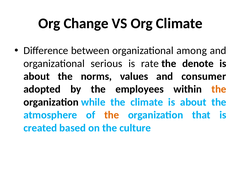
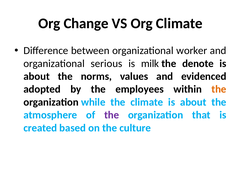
among: among -> worker (192, 51)
rate: rate -> milk (150, 63)
consumer: consumer -> evidenced (204, 76)
the colour: orange -> purple (112, 115)
